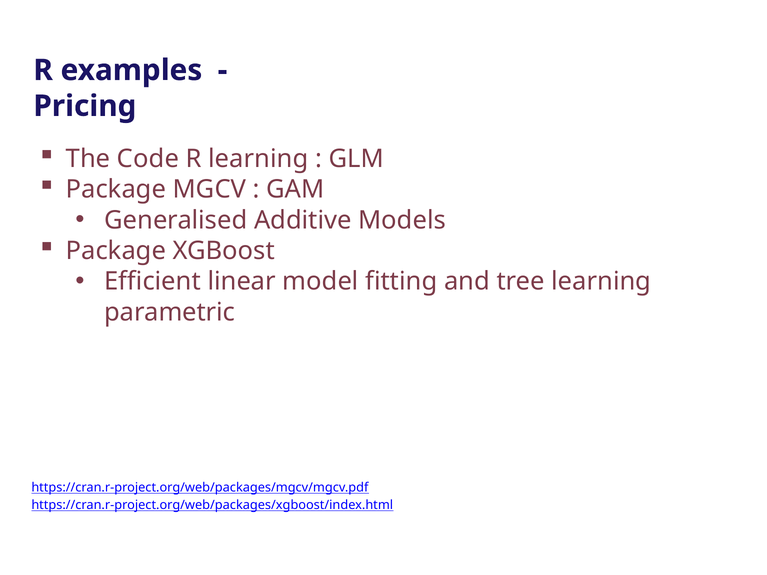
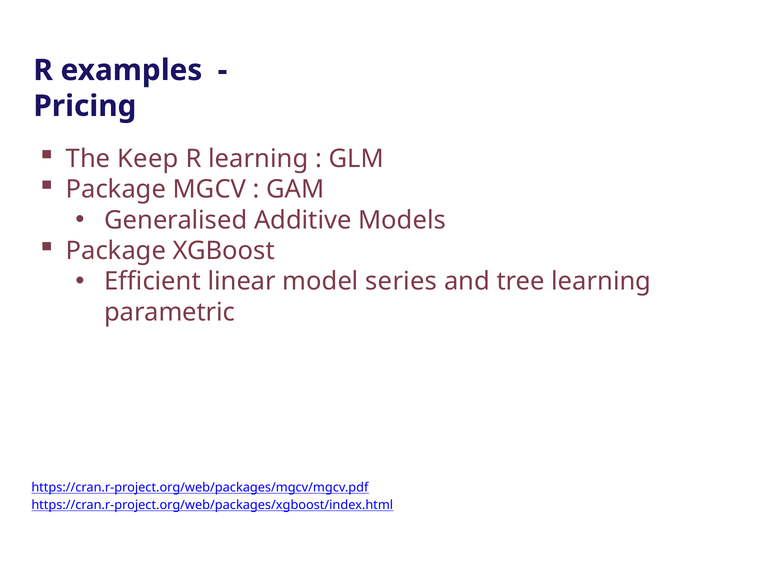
Code: Code -> Keep (148, 159)
fitting: fitting -> series (401, 282)
